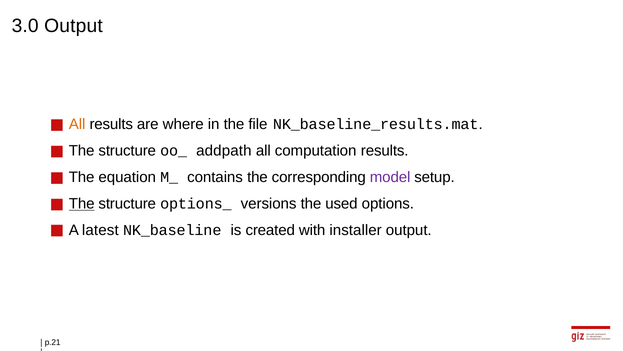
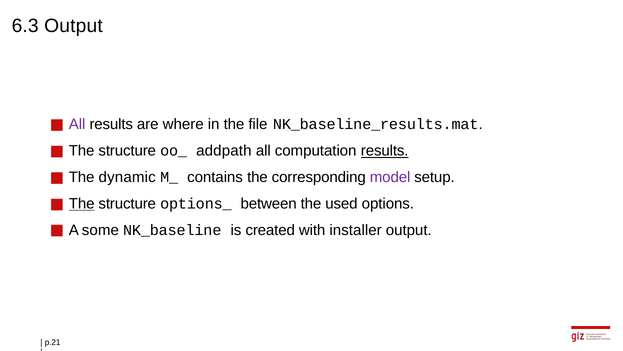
3.0: 3.0 -> 6.3 (25, 26)
All colour: orange -> purple (77, 124)
results underline: none -> present (385, 151)
equation: equation -> dynamic (127, 177)
versions: versions -> between (269, 203)
latest: latest -> some (100, 230)
